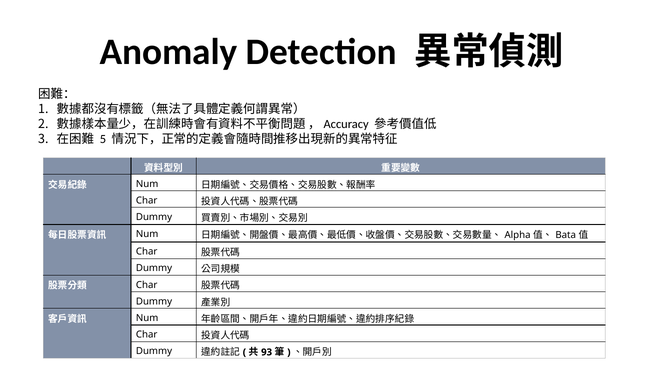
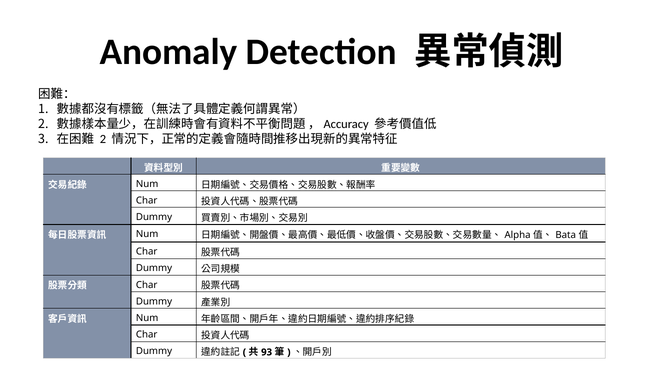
5: 5 -> 2 (103, 139)
